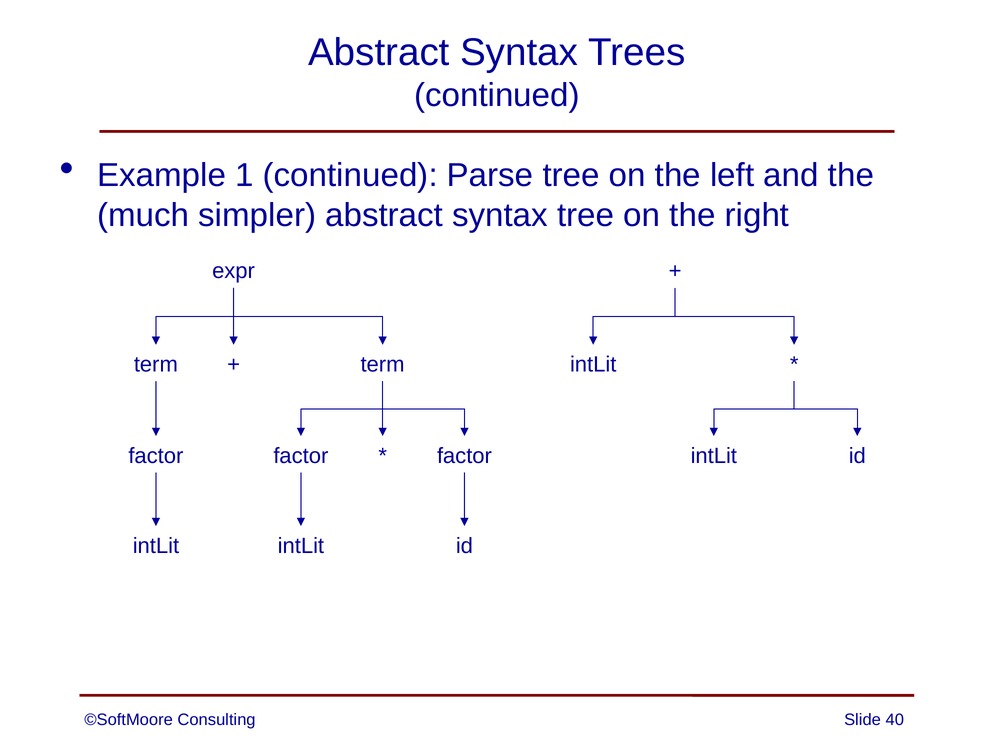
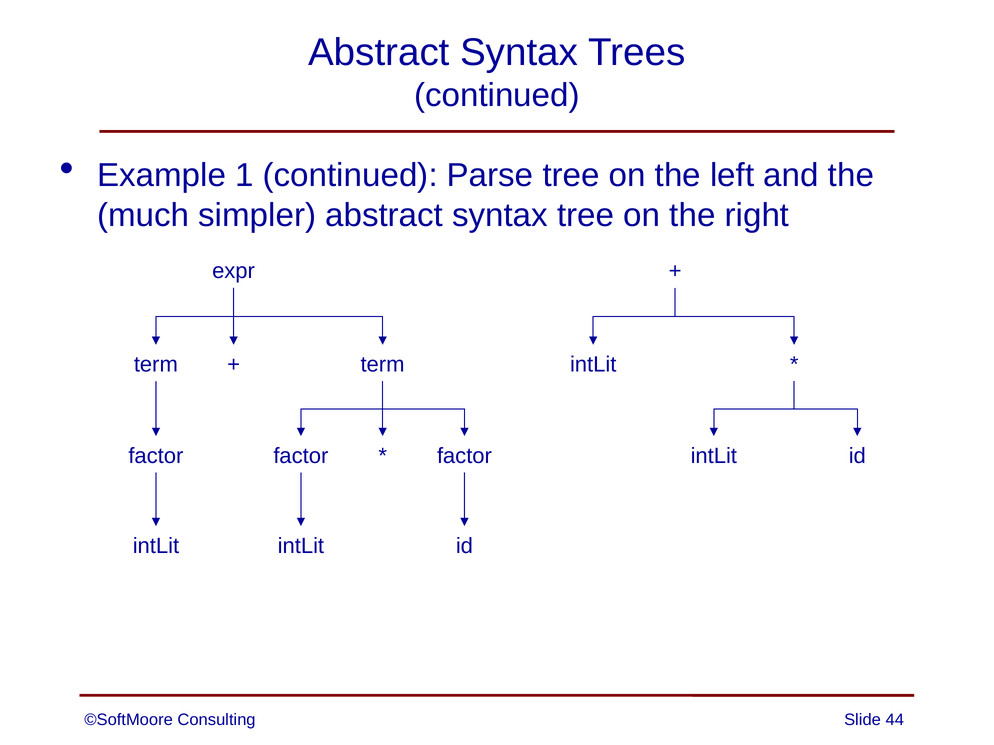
40: 40 -> 44 (895, 720)
